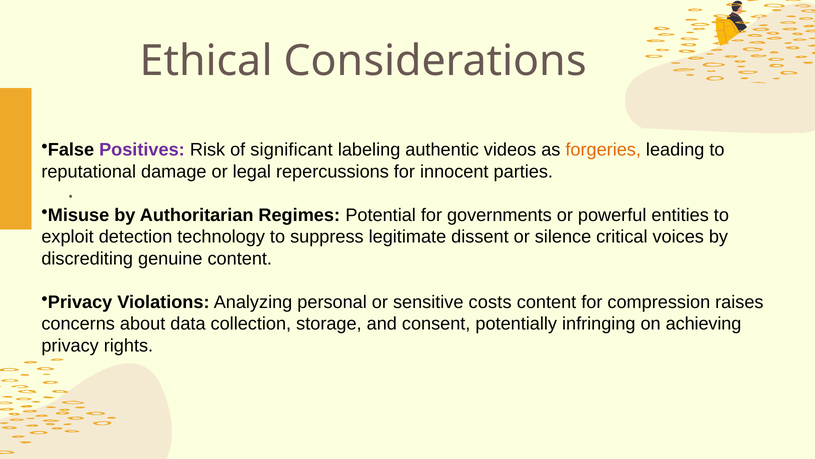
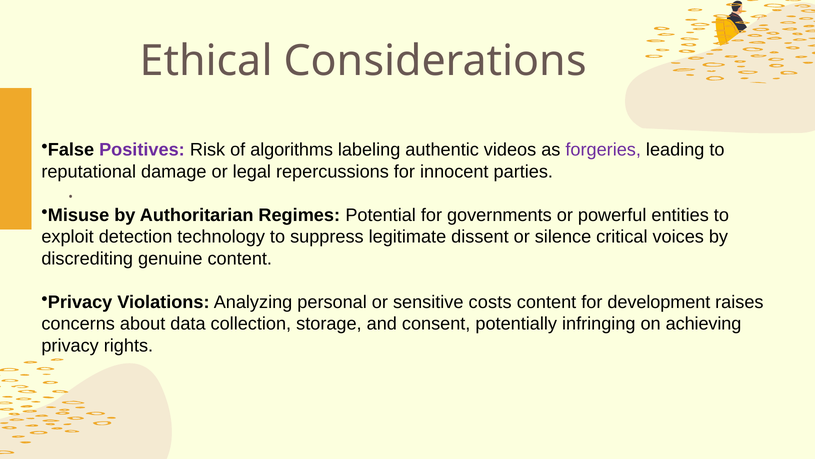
significant: significant -> algorithms (292, 150)
forgeries colour: orange -> purple (603, 150)
compression: compression -> development (659, 302)
